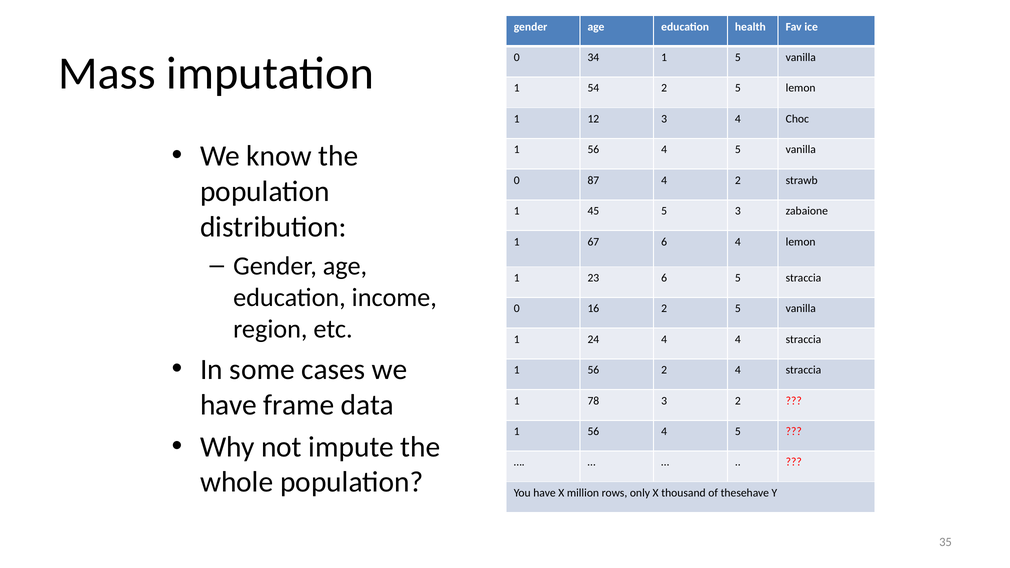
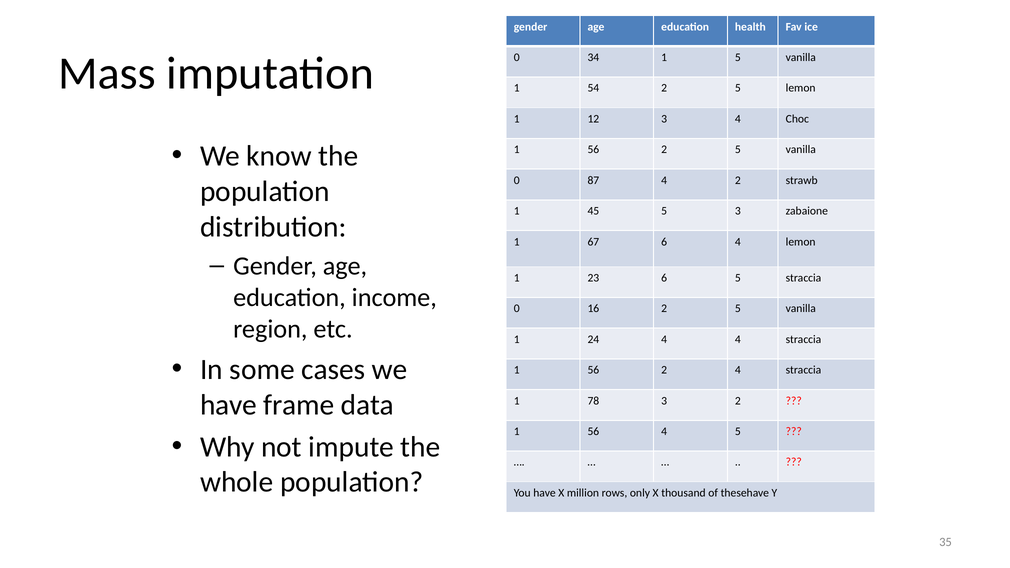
4: 4 -> 2 (664, 150)
